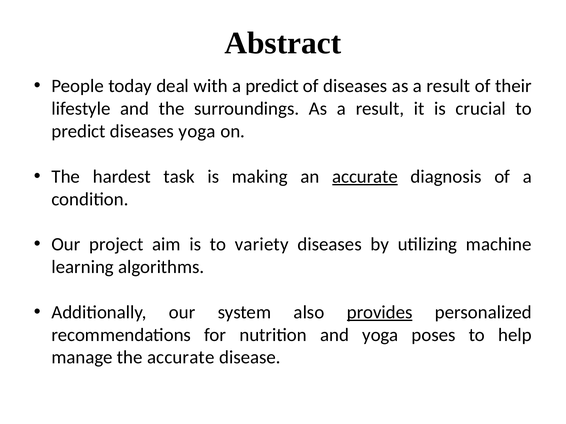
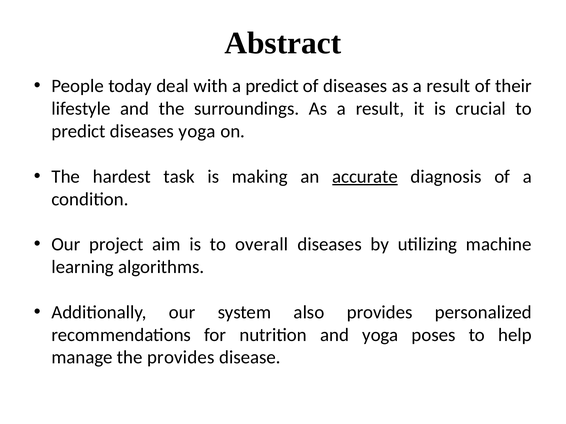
variety: variety -> overall (262, 245)
provides underline: present -> none (380, 313)
the accurate: accurate -> provides (181, 358)
